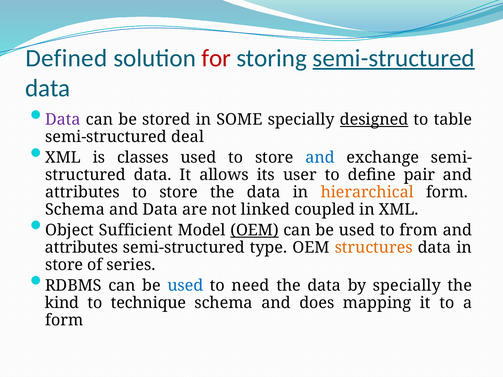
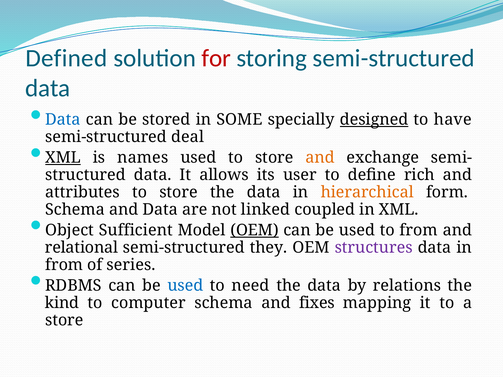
semi-structured underline: present -> none (394, 58)
Data colour: purple -> blue (63, 120)
table: table -> have (453, 120)
XML underline: none -> present (63, 158)
classes: classes -> names (143, 158)
and colour: blue -> orange (320, 158)
pair: pair -> rich (419, 175)
attributes: attributes -> relational (82, 248)
type: type -> they (269, 248)
structures colour: orange -> purple (374, 248)
store: store -> from (64, 265)
by specially: specially -> relations (407, 286)
technique: technique -> computer (148, 303)
does: does -> fixes (317, 303)
form: form -> store (64, 320)
